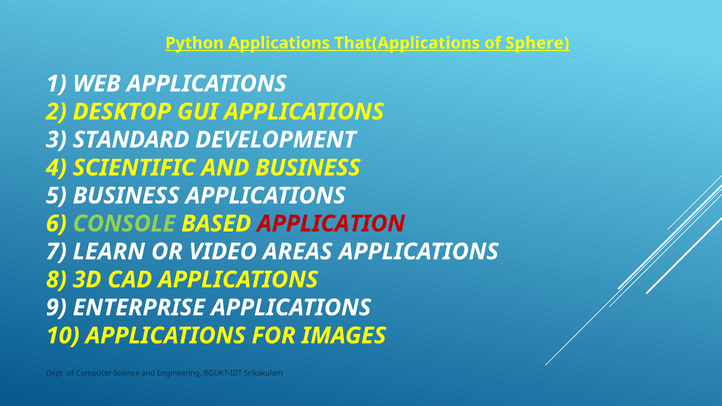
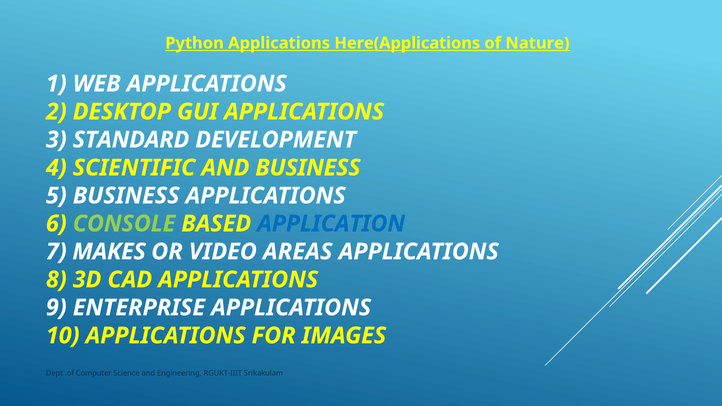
That(Applications: That(Applications -> Here(Applications (407, 43)
Sphere: Sphere -> Nature (537, 43)
APPLICATION colour: red -> blue (331, 224)
LEARN: LEARN -> MAKES (109, 252)
